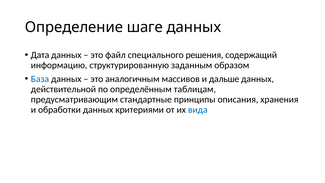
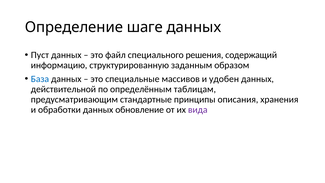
Дата: Дата -> Пуст (40, 55)
аналогичным: аналогичным -> специальные (132, 79)
дальше: дальше -> удобен (224, 79)
критериями: критериями -> обновление (140, 110)
вида colour: blue -> purple (198, 110)
